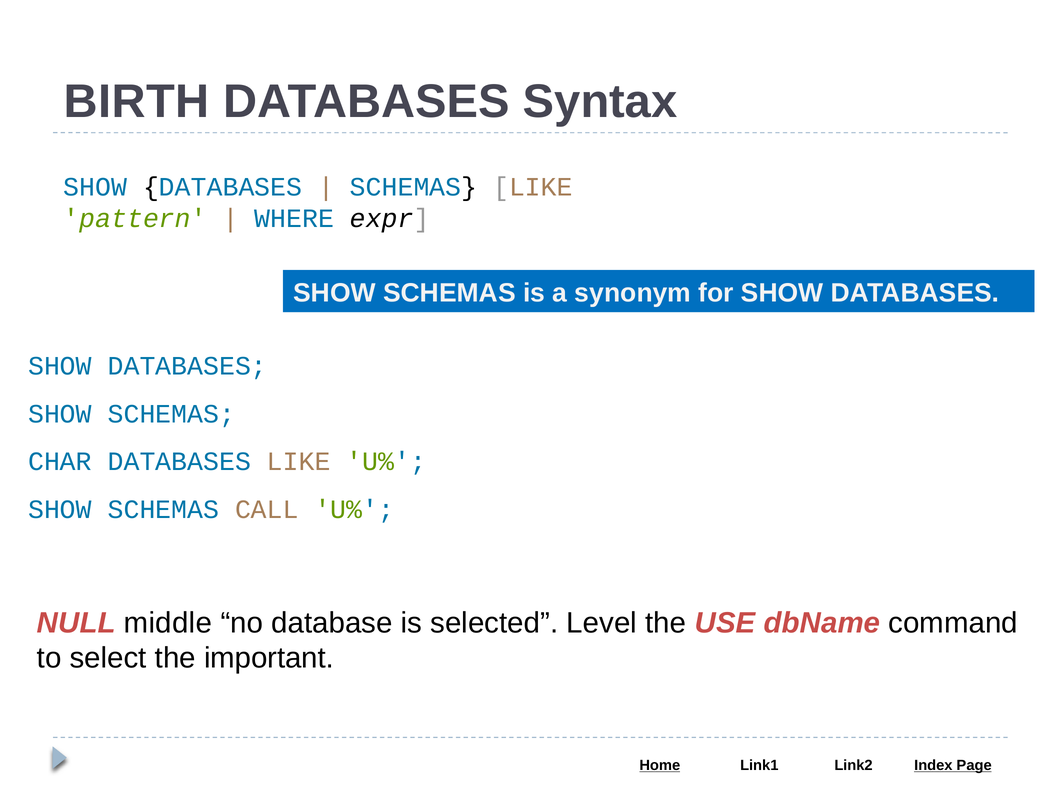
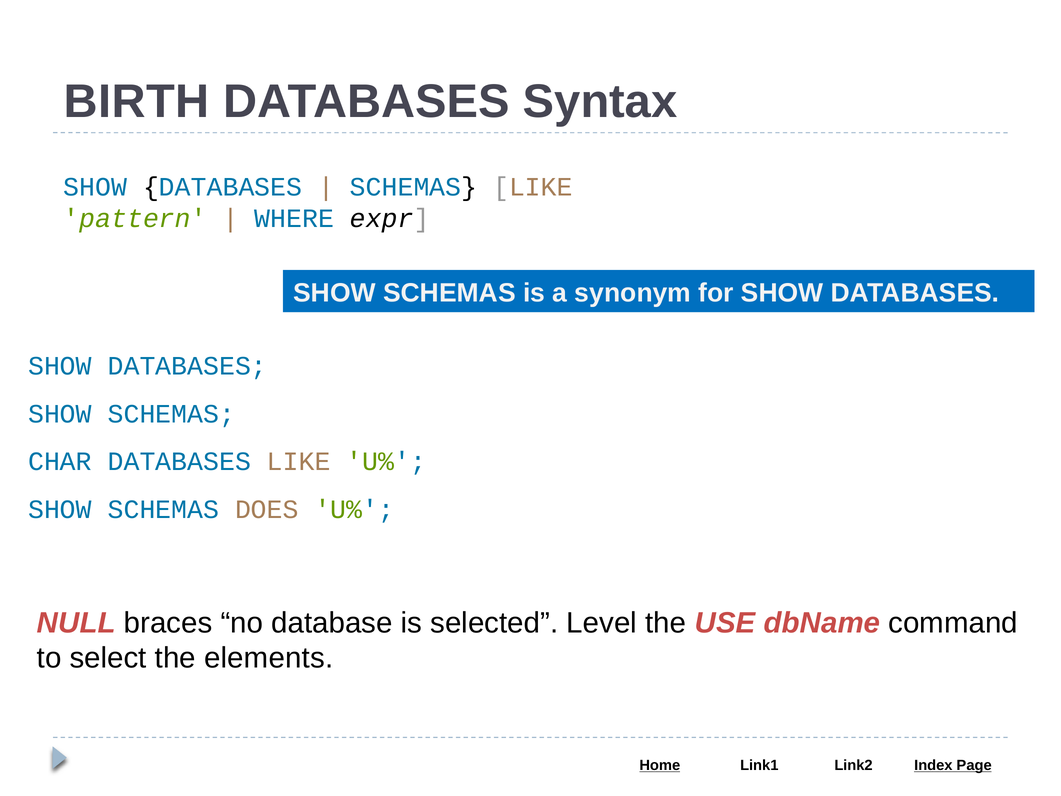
CALL: CALL -> DOES (267, 509)
middle: middle -> braces (168, 623)
important: important -> elements (269, 658)
